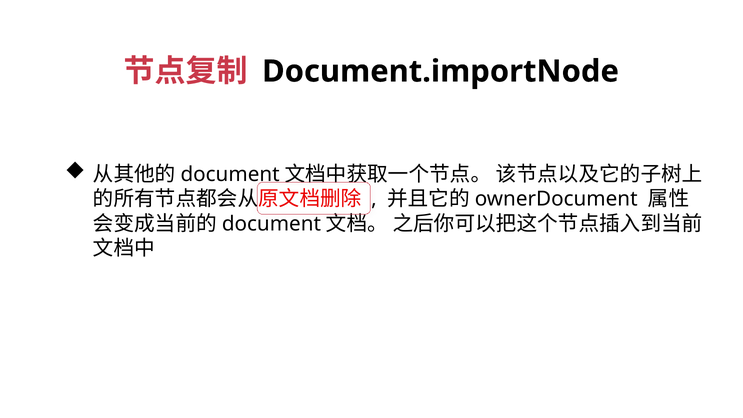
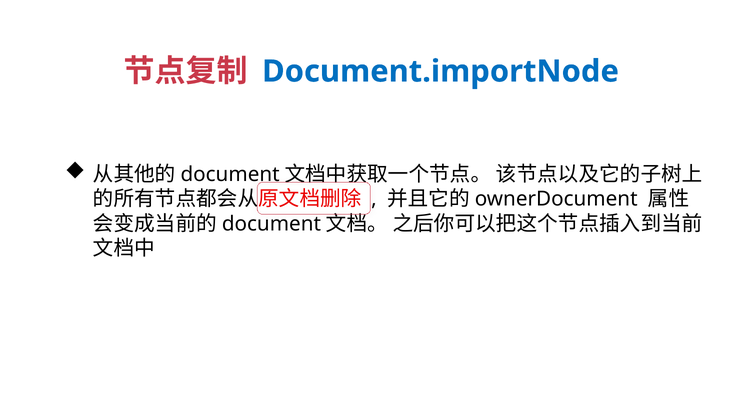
Document.importNode colour: black -> blue (440, 71)
